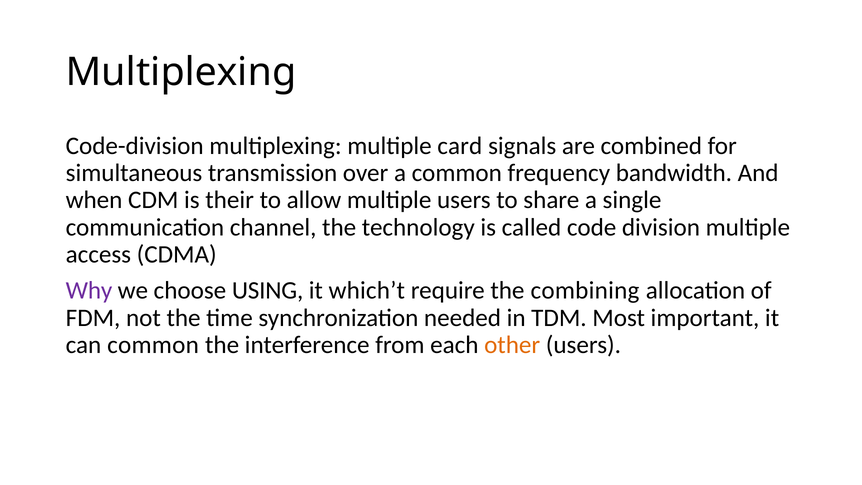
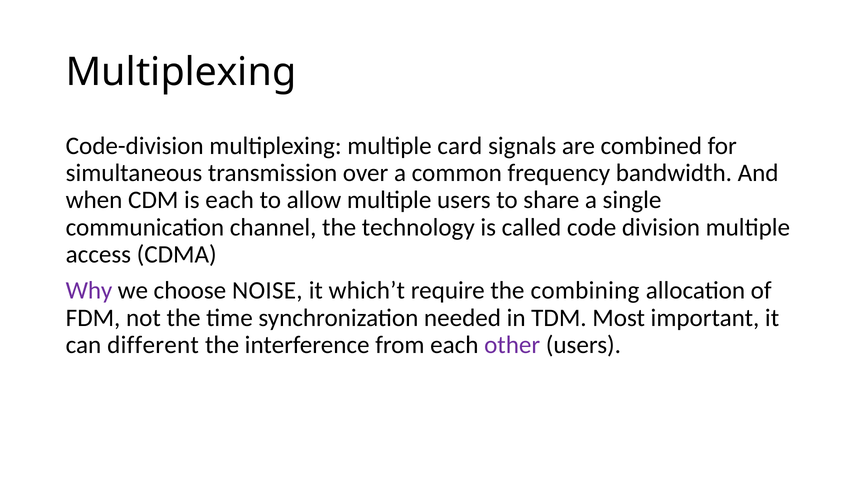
is their: their -> each (230, 200)
USING: USING -> NOISE (267, 291)
can common: common -> different (153, 345)
other colour: orange -> purple (512, 345)
